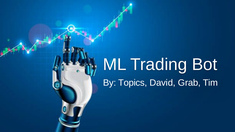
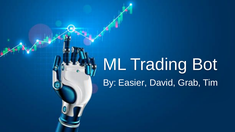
Topics: Topics -> Easier (133, 83)
